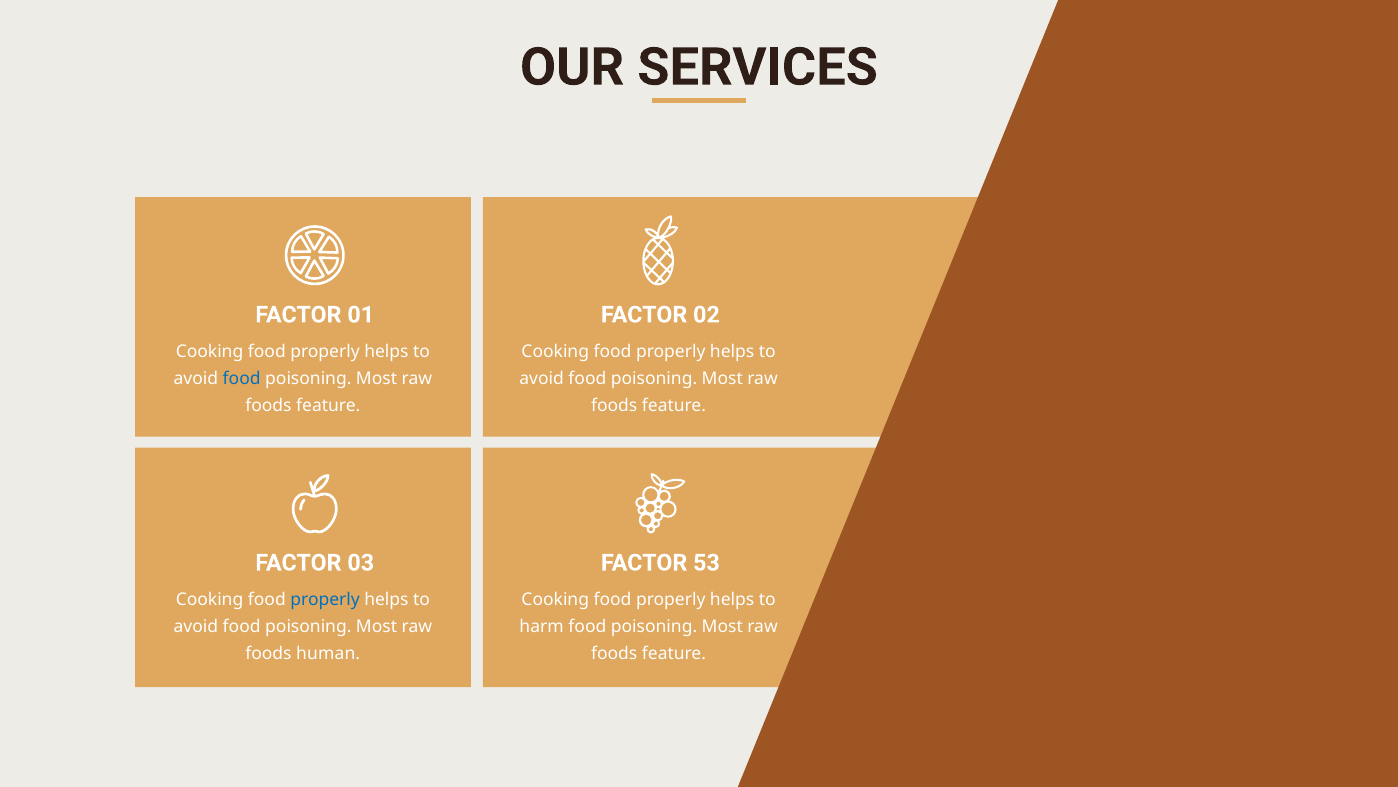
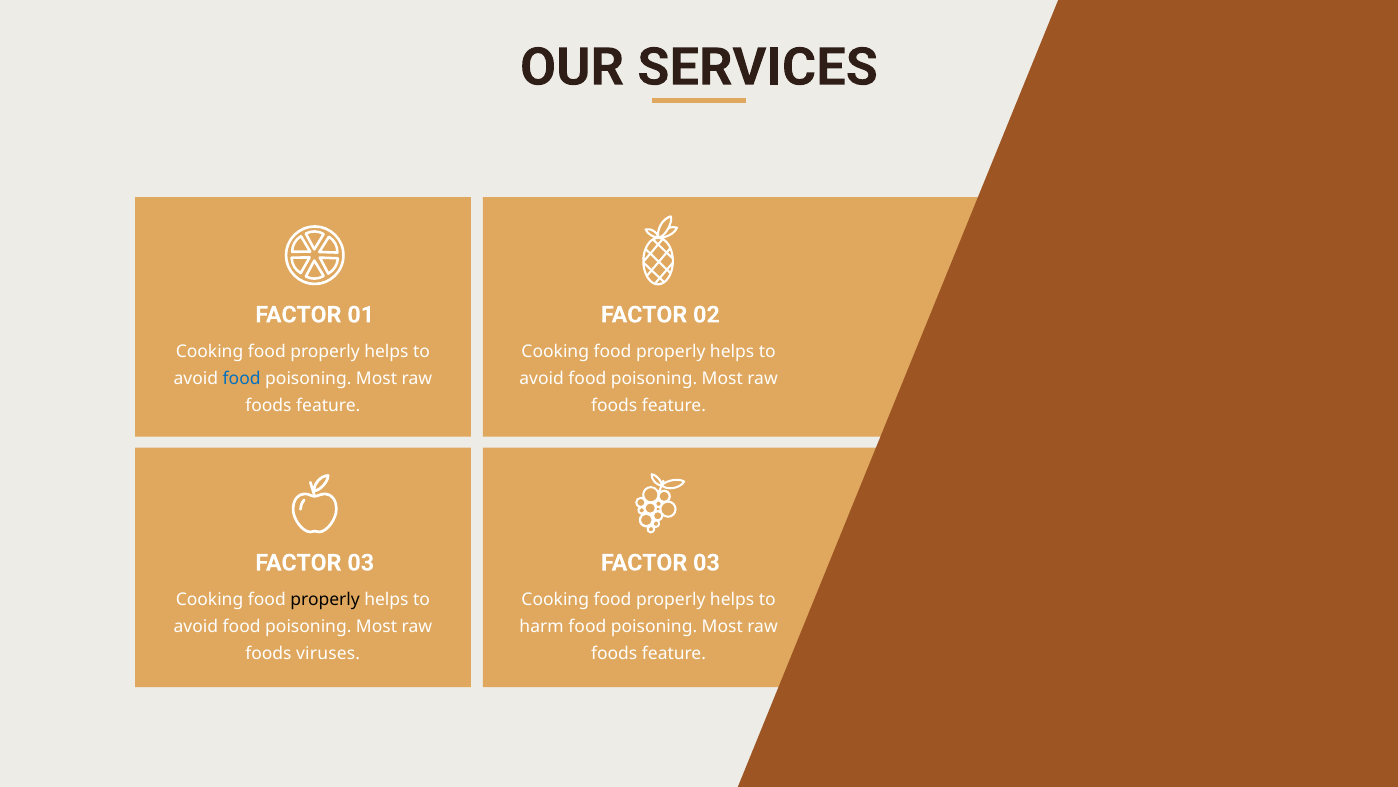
53: 53 -> 03 (706, 563)
properly colour: blue -> black (325, 600)
human: human -> viruses (328, 653)
